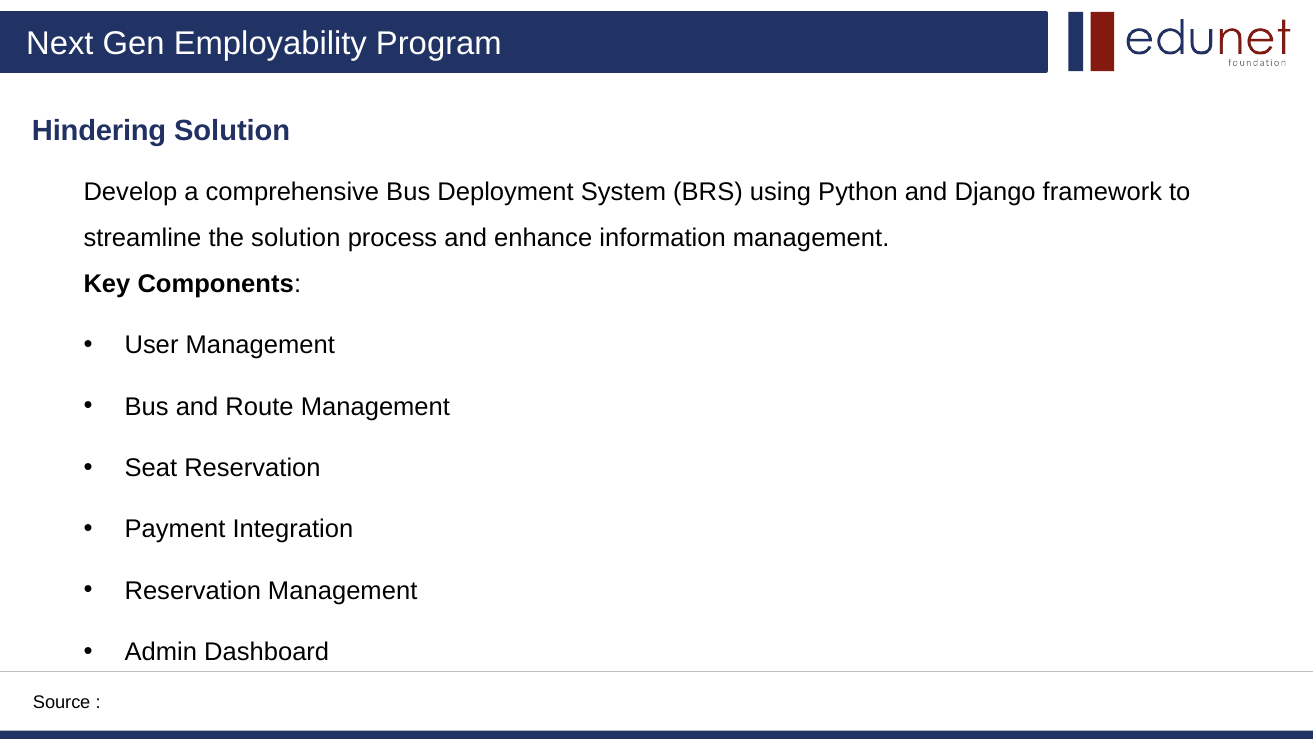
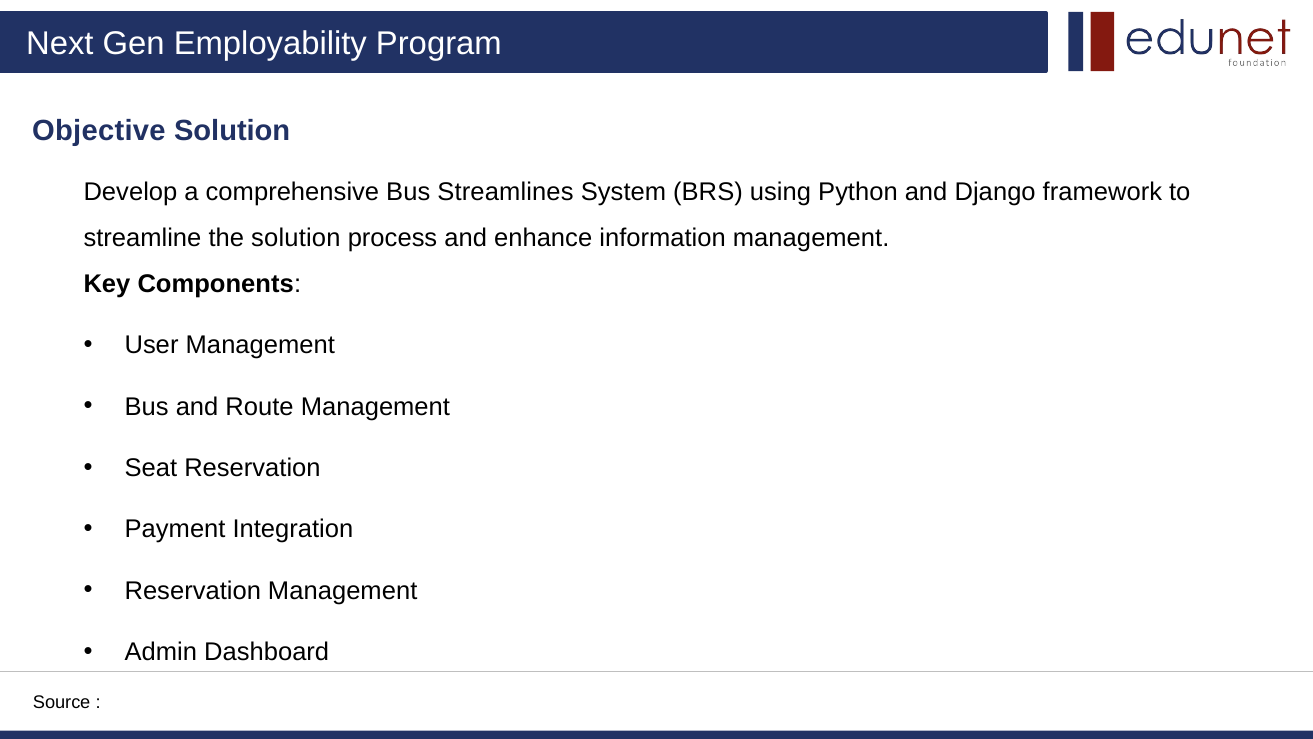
Hindering: Hindering -> Objective (99, 131)
Deployment: Deployment -> Streamlines (505, 192)
